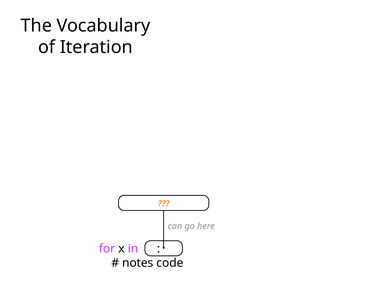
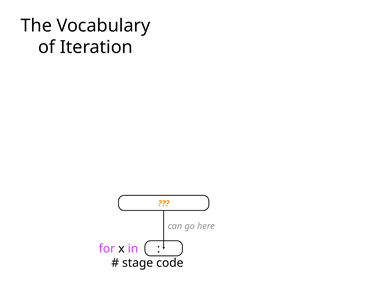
notes: notes -> stage (138, 263)
